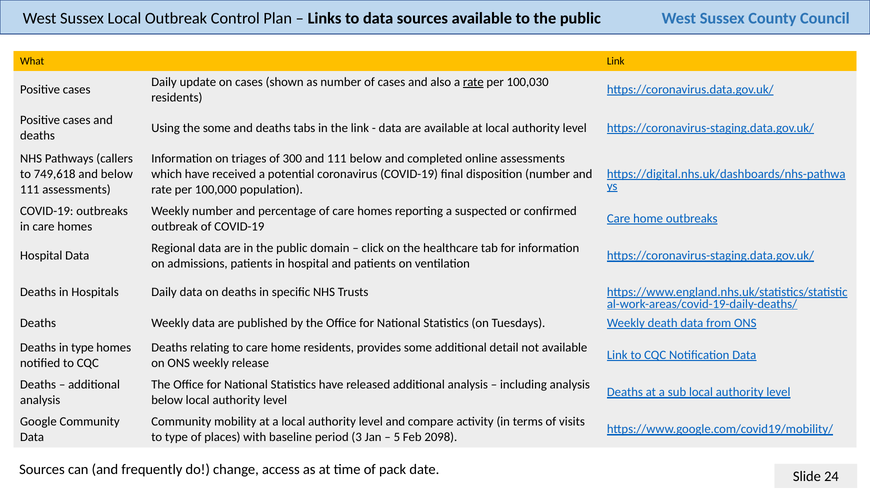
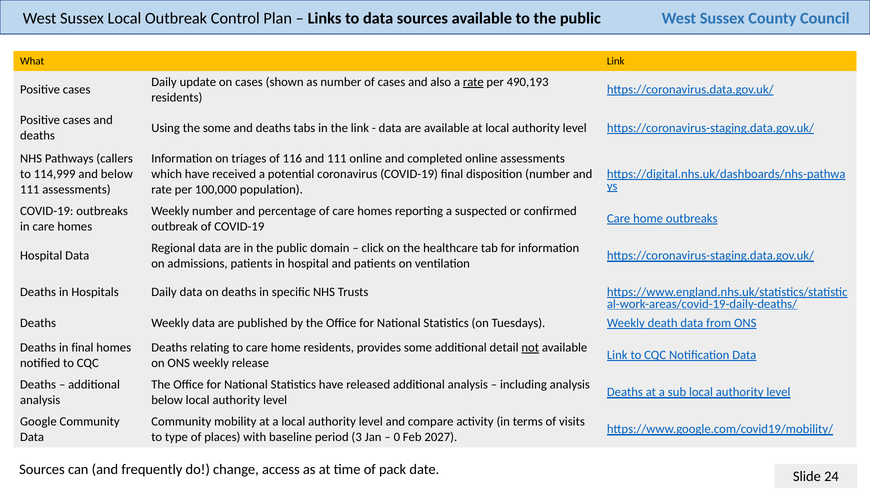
100,030: 100,030 -> 490,193 (528, 82)
300: 300 -> 116 (292, 158)
111 below: below -> online (366, 158)
749,618: 749,618 -> 114,999 (55, 174)
in type: type -> final (82, 347)
not underline: none -> present (530, 347)
5: 5 -> 0 (397, 437)
2098: 2098 -> 2027 (441, 437)
